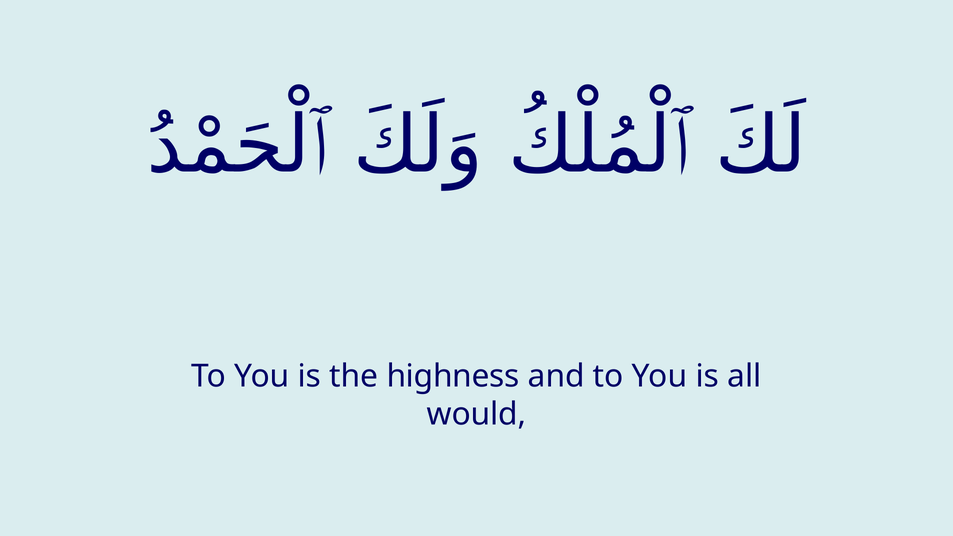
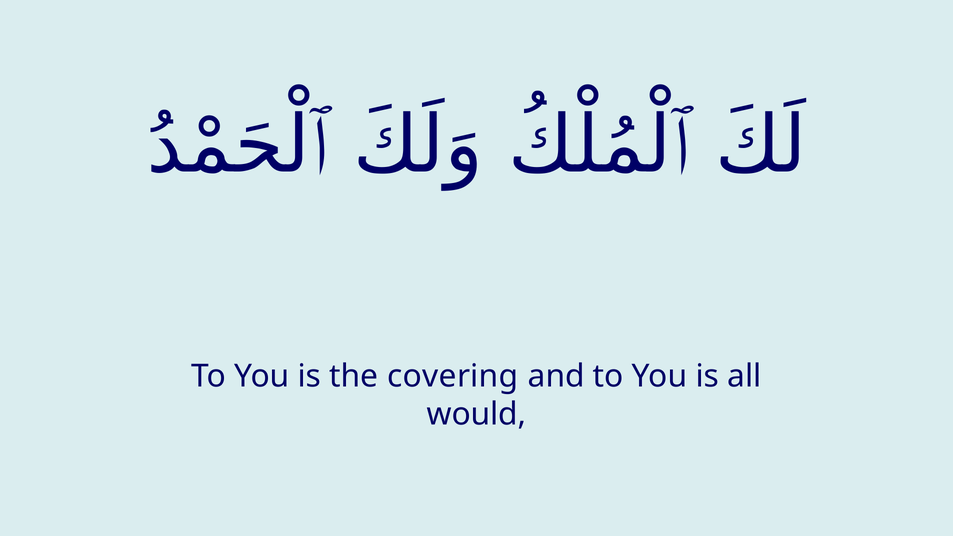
highness: highness -> covering (453, 376)
